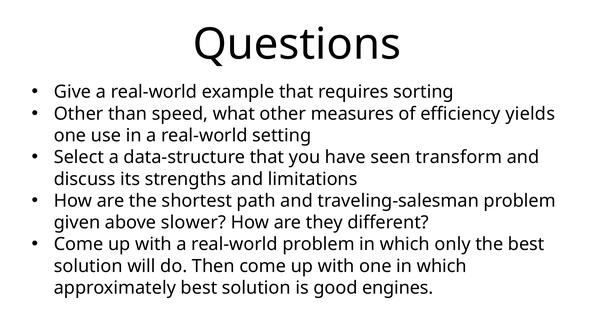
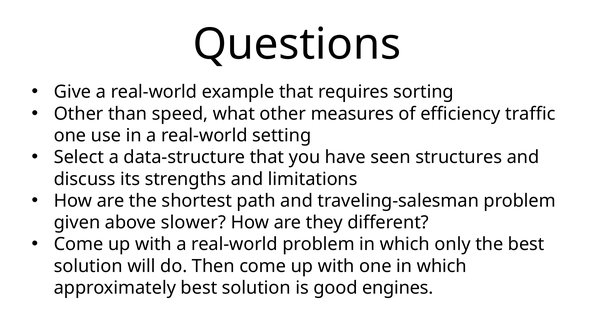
yields: yields -> traffic (530, 114)
transform: transform -> structures (459, 157)
